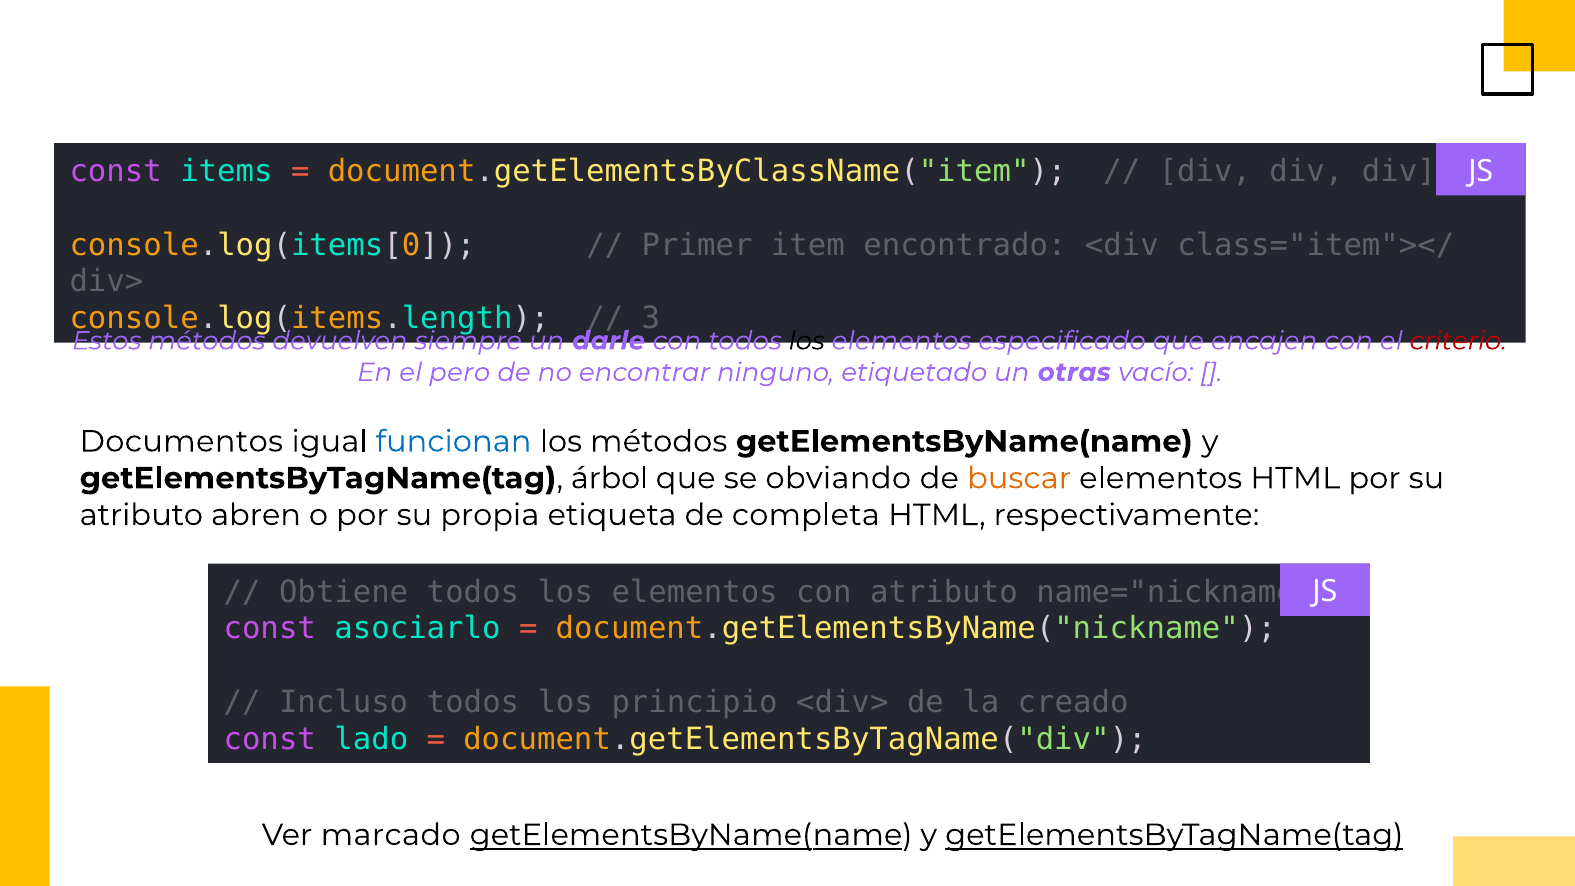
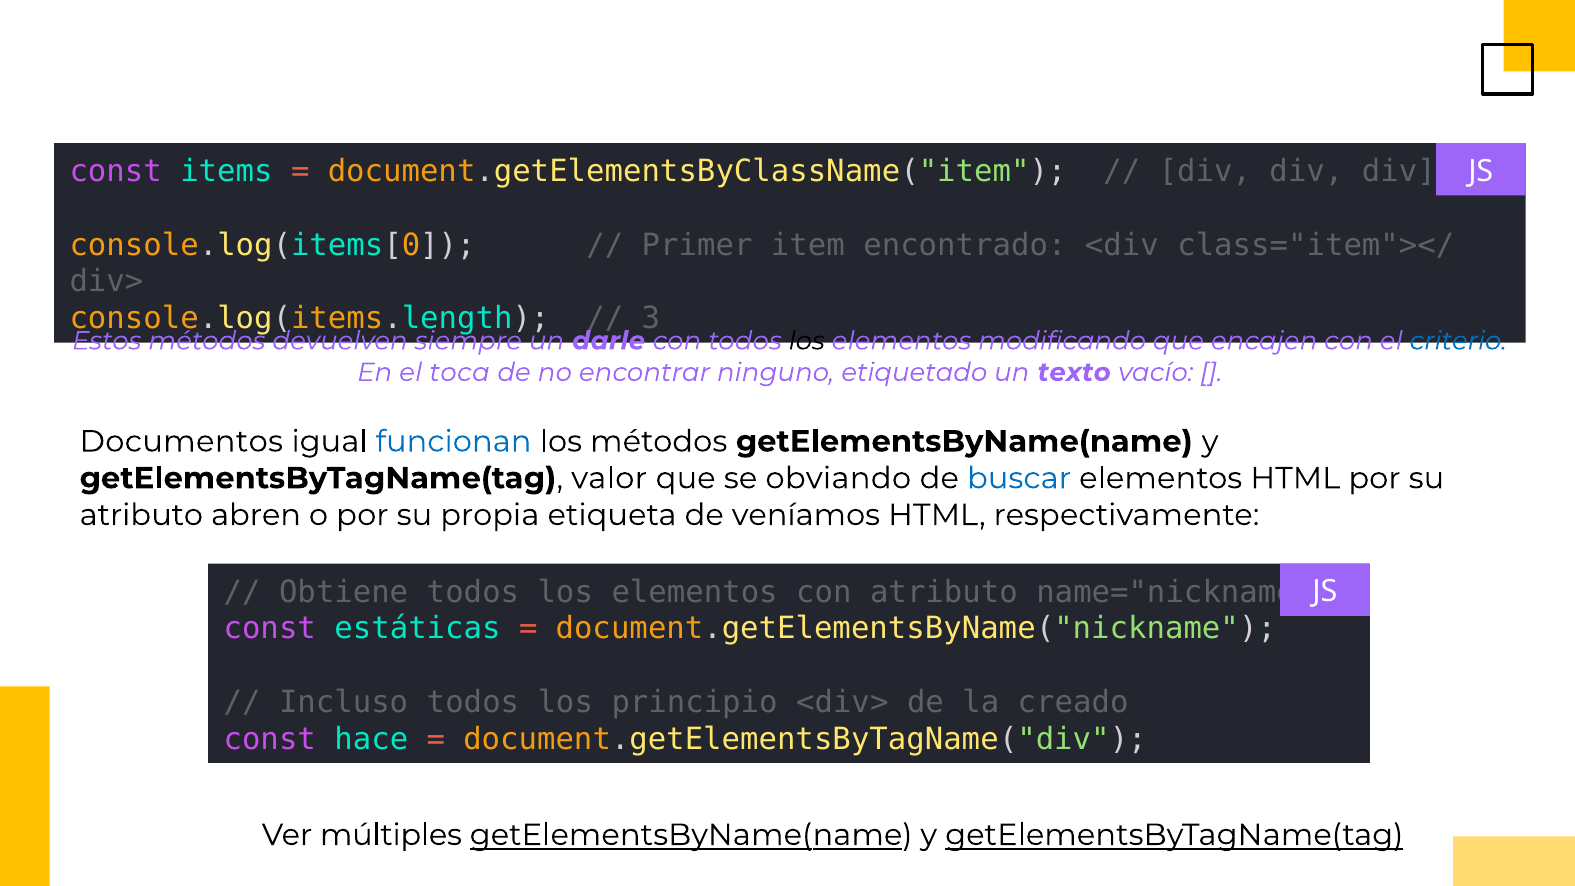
especificado: especificado -> modificando (1062, 341)
criterio colour: red -> blue (1458, 341)
pero: pero -> toca (460, 372)
otras: otras -> texto (1074, 372)
árbol: árbol -> valor (609, 478)
buscar colour: orange -> blue (1019, 478)
completa: completa -> veníamos (806, 515)
asociarlo: asociarlo -> estáticas (417, 629)
lado: lado -> hace (371, 739)
marcado: marcado -> múltiples (391, 835)
